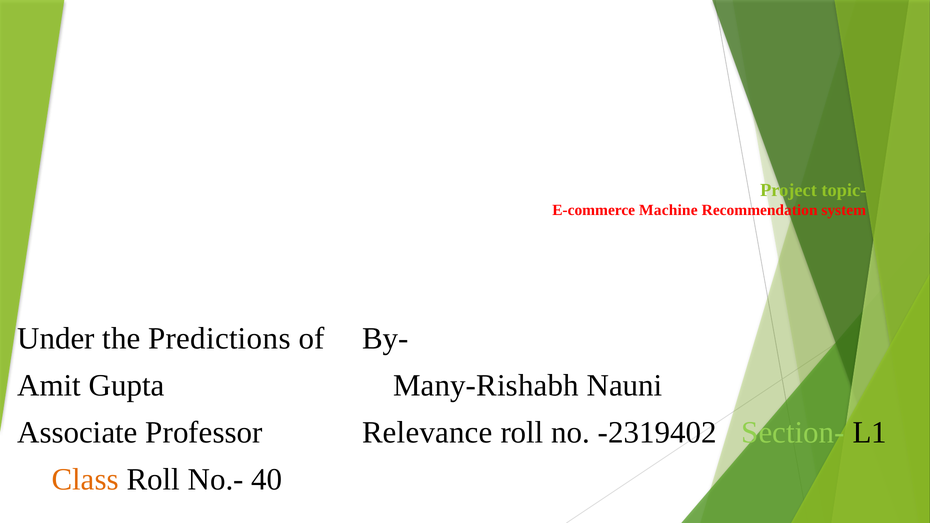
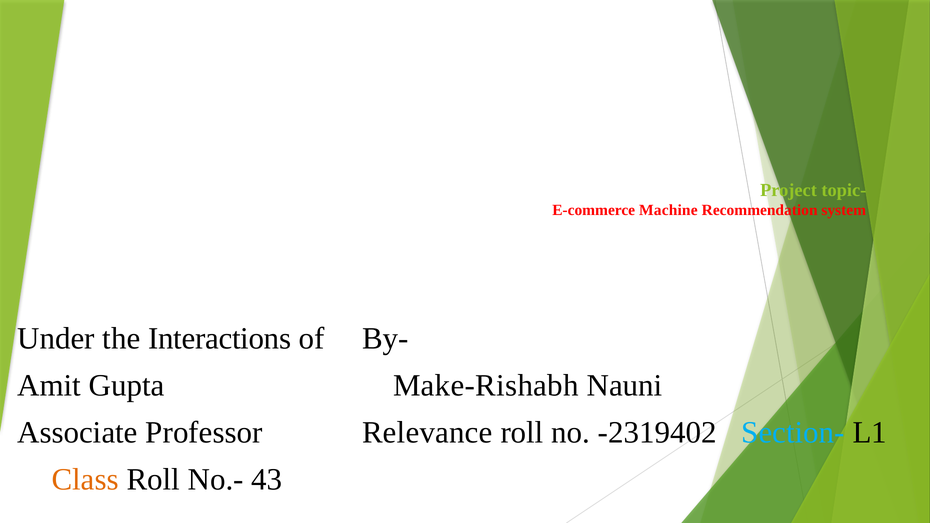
Predictions: Predictions -> Interactions (220, 339)
Many-Rishabh: Many-Rishabh -> Make-Rishabh (486, 386)
Section- colour: light green -> light blue (793, 433)
40: 40 -> 43 (267, 480)
